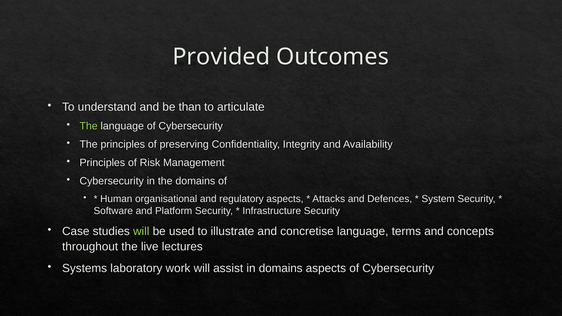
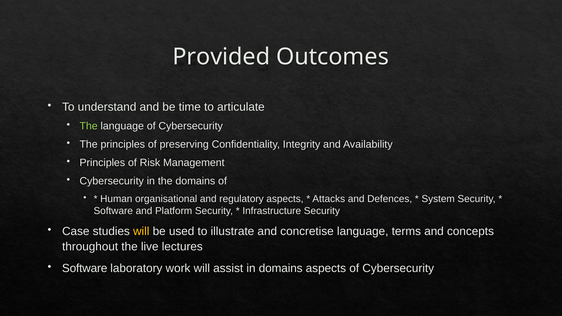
than: than -> time (190, 107)
will colour: light green -> yellow (141, 231)
Systems: Systems -> Software (85, 268)
